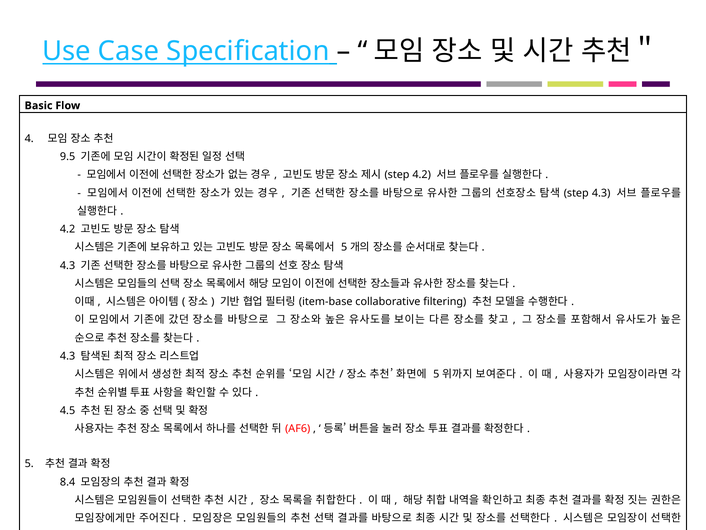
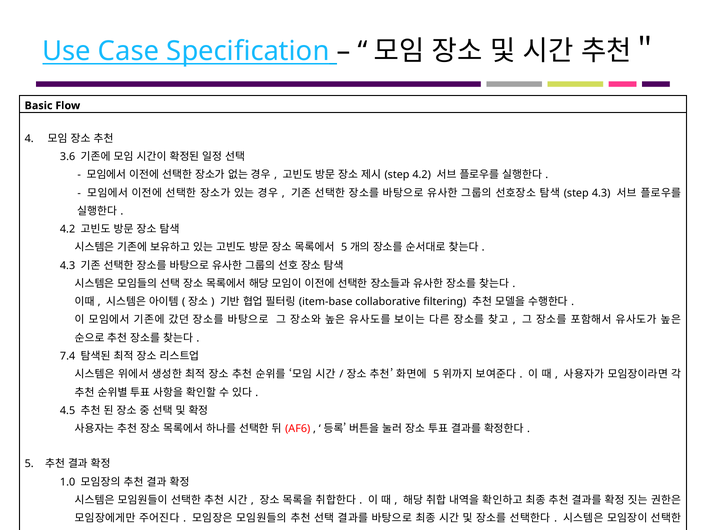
9.5: 9.5 -> 3.6 (68, 157)
4.3: 4.3 -> 7.4 (68, 356)
8.4: 8.4 -> 1.0 (68, 481)
